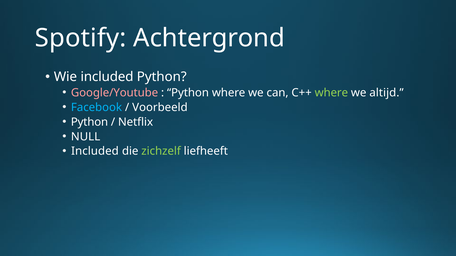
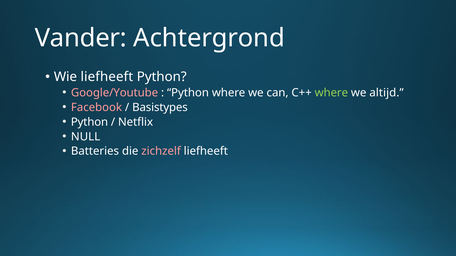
Spotify: Spotify -> Vander (81, 38)
Wie included: included -> liefheeft (107, 77)
Facebook colour: light blue -> pink (96, 107)
Voorbeeld: Voorbeeld -> Basistypes (160, 107)
Included: Included -> Batteries (95, 152)
zichzelf colour: light green -> pink (161, 152)
